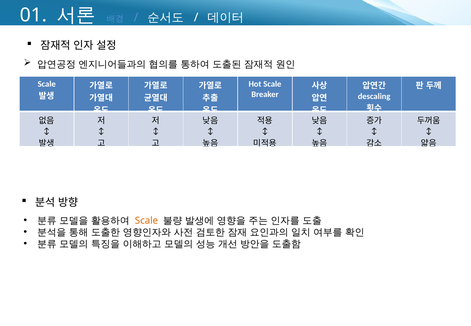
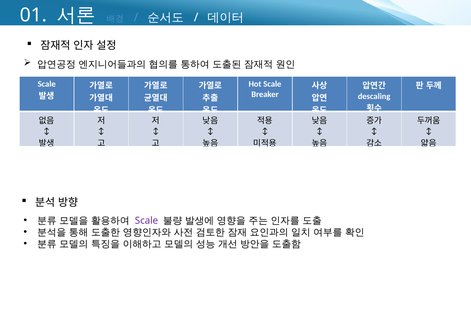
Scale colour: orange -> purple (147, 221)
